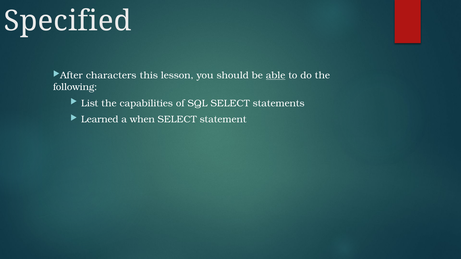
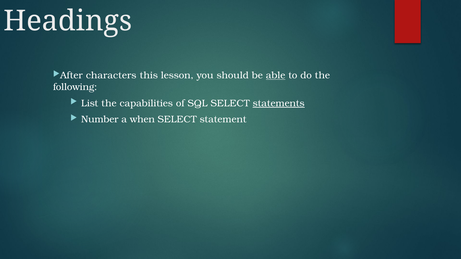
Specified: Specified -> Headings (68, 21)
statements underline: none -> present (279, 103)
Learned: Learned -> Number (100, 120)
